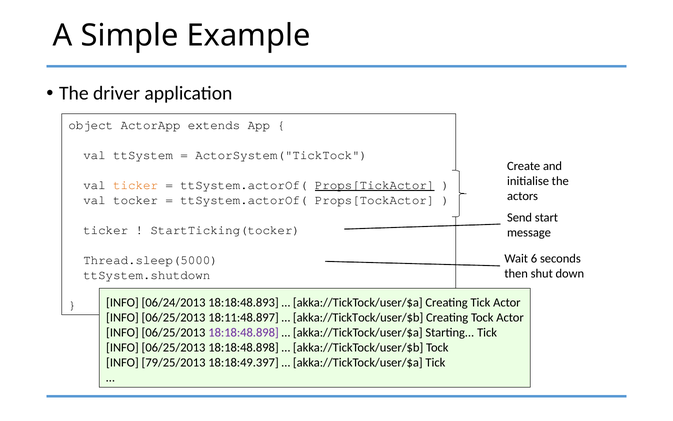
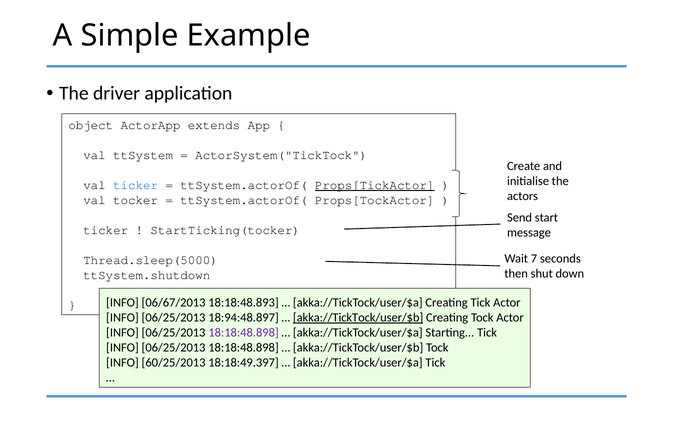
ticker colour: orange -> blue (136, 185)
6: 6 -> 7 (534, 258)
06/24/2013: 06/24/2013 -> 06/67/2013 (174, 302)
18:11:48.897: 18:11:48.897 -> 18:94:48.897 (244, 317)
akka://TickTock/user/$b underline: none -> present (358, 317)
79/25/2013: 79/25/2013 -> 60/25/2013 (174, 362)
